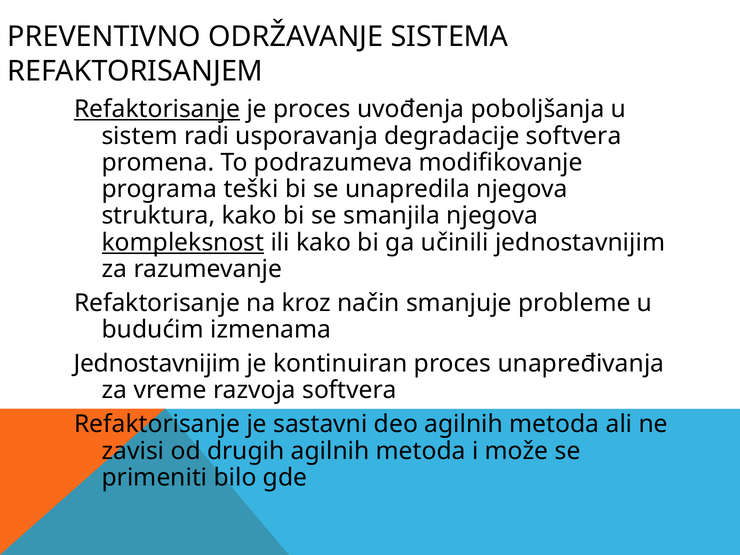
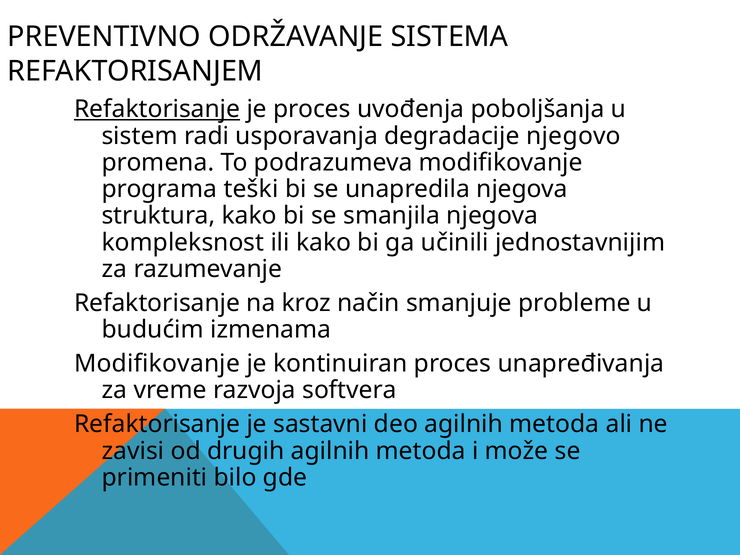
degradacije softvera: softvera -> njegovo (574, 136)
kompleksnost underline: present -> none (183, 242)
Jednostavnijim: Jednostavnijim -> Modifikovanje (157, 364)
